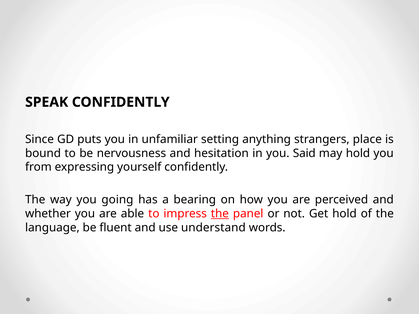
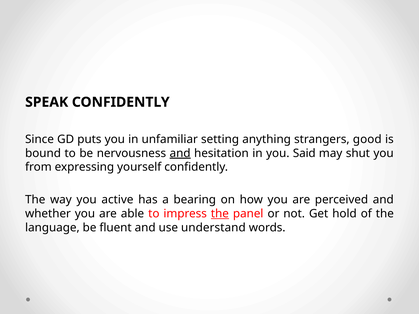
place: place -> good (367, 139)
and underline: none -> present (180, 153)
may hold: hold -> shut (358, 153)
going: going -> active (117, 200)
